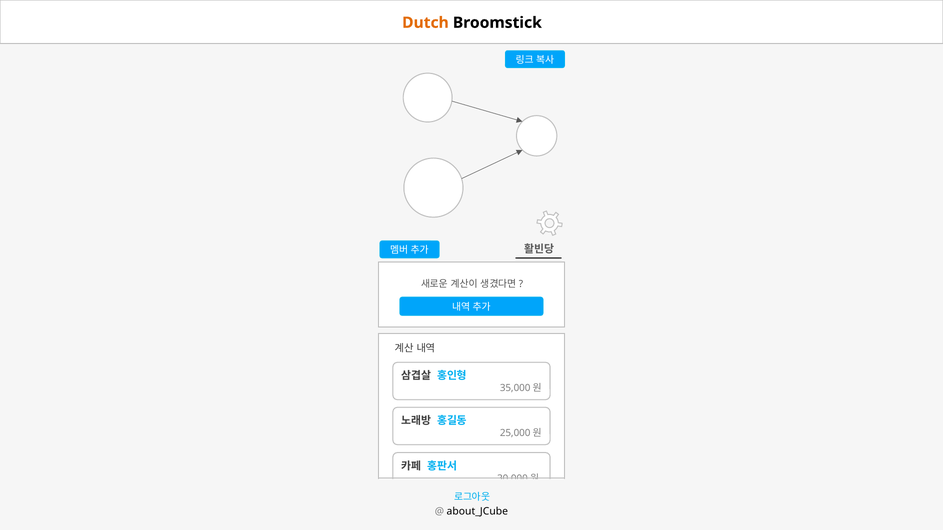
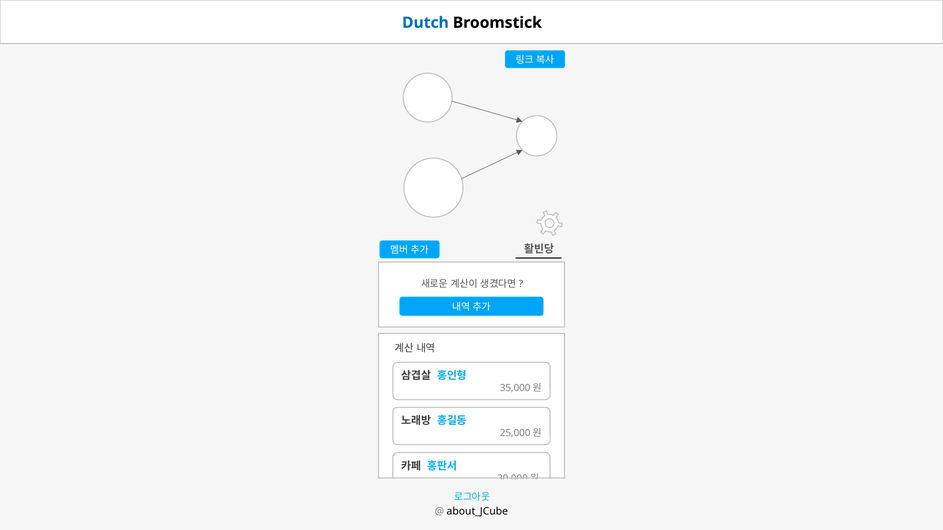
Dutch colour: orange -> blue (425, 23)
